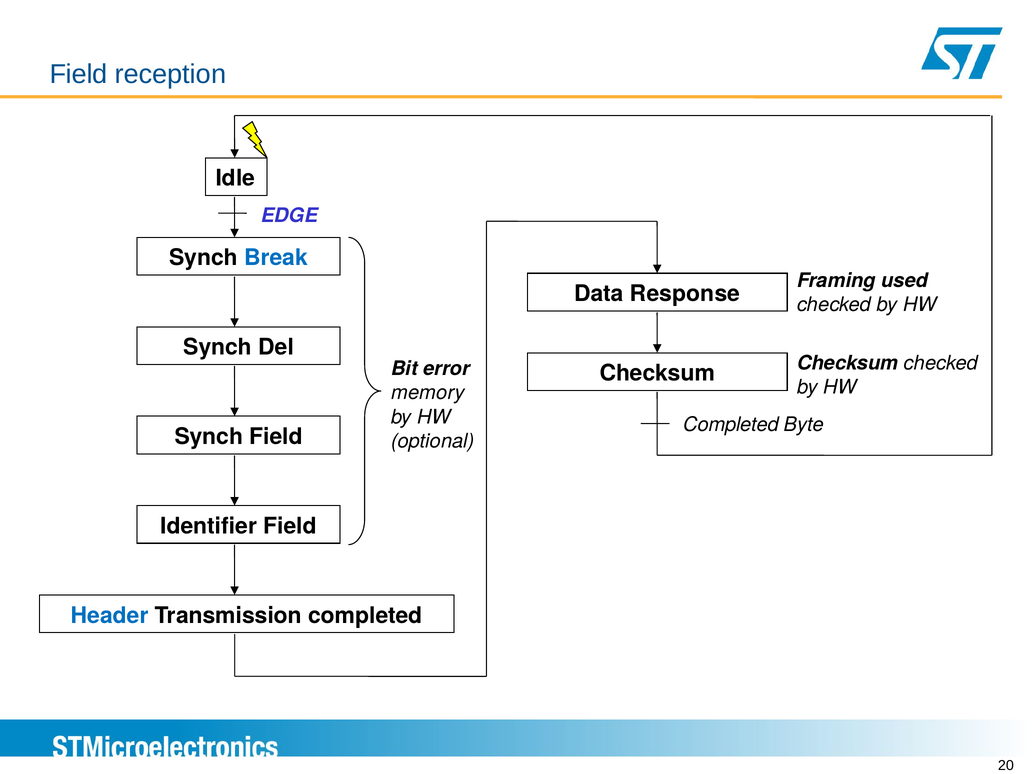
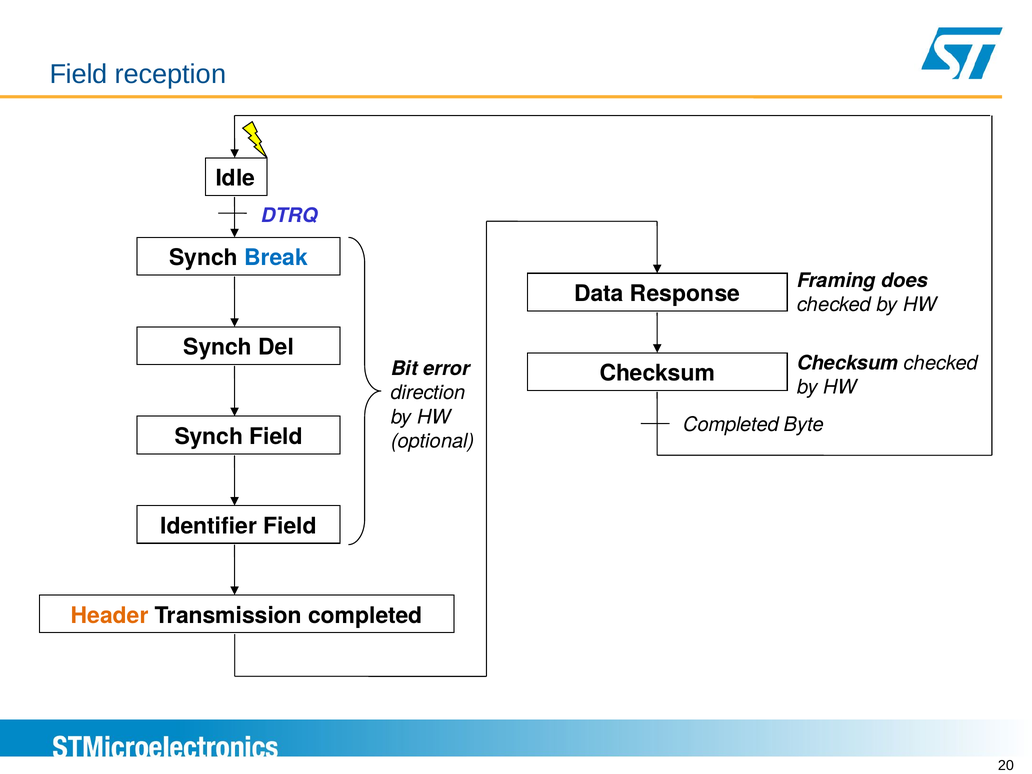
EDGE: EDGE -> DTRQ (289, 215)
used: used -> does (905, 280)
memory: memory -> direction (428, 393)
Header colour: blue -> orange (110, 615)
